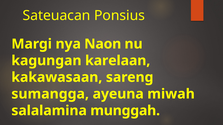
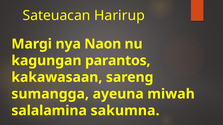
Ponsius: Ponsius -> Harirup (119, 16)
karelaan: karelaan -> parantos (118, 61)
munggah: munggah -> sakumna (125, 111)
